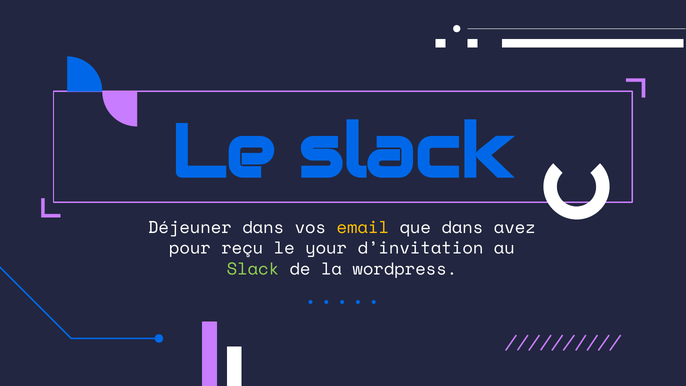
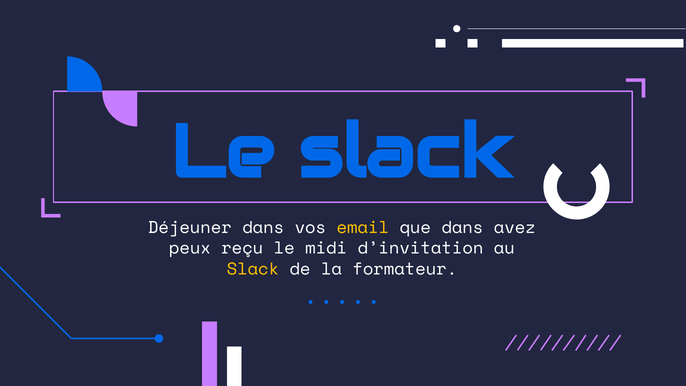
pour: pour -> peux (190, 248)
your: your -> midi (326, 248)
Slack colour: light green -> yellow (253, 269)
wordpress: wordpress -> formateur (405, 269)
